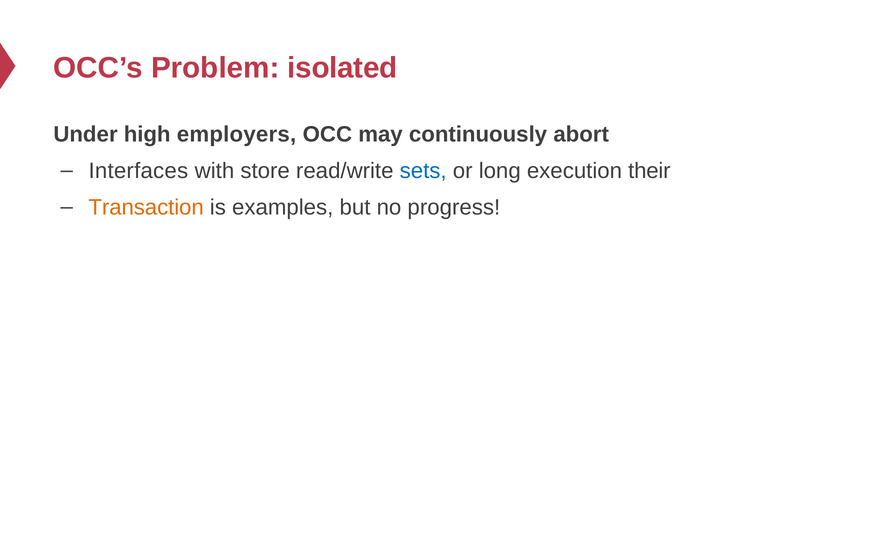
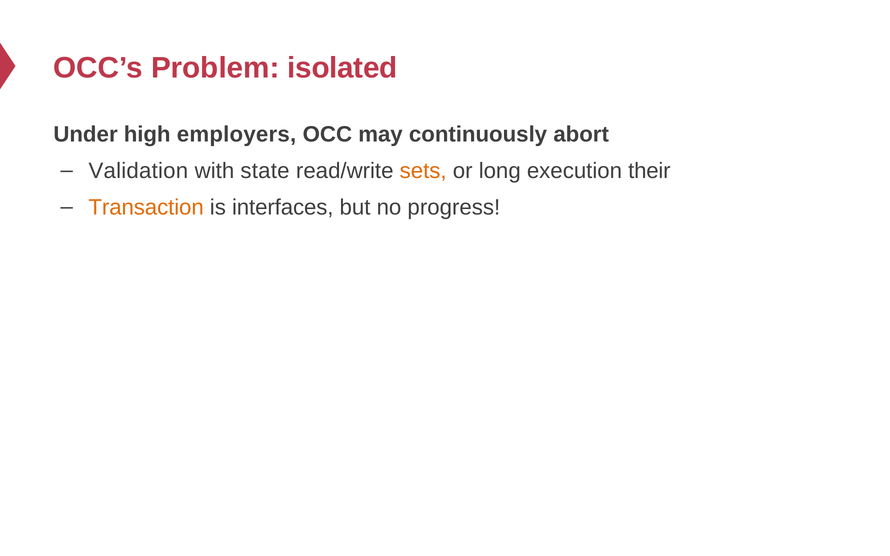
Interfaces: Interfaces -> Validation (138, 171)
store: store -> state (265, 171)
sets colour: blue -> orange (423, 171)
examples: examples -> interfaces (283, 208)
